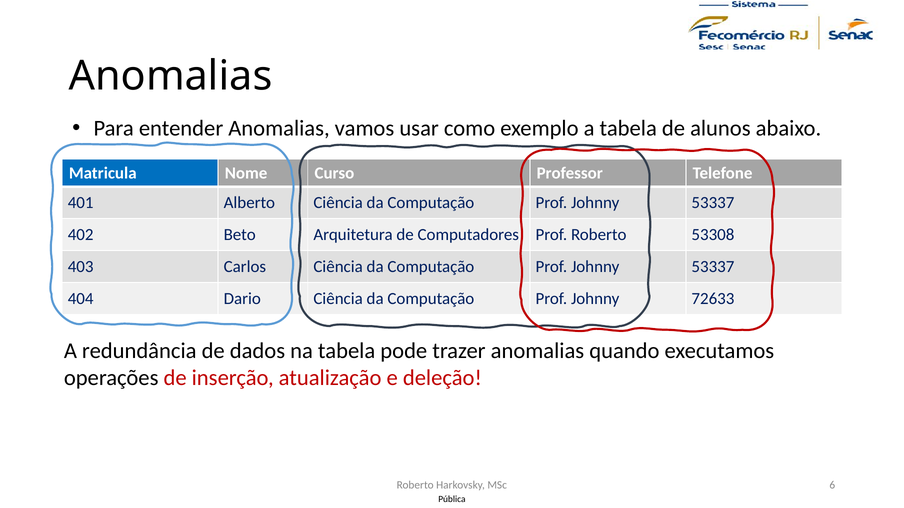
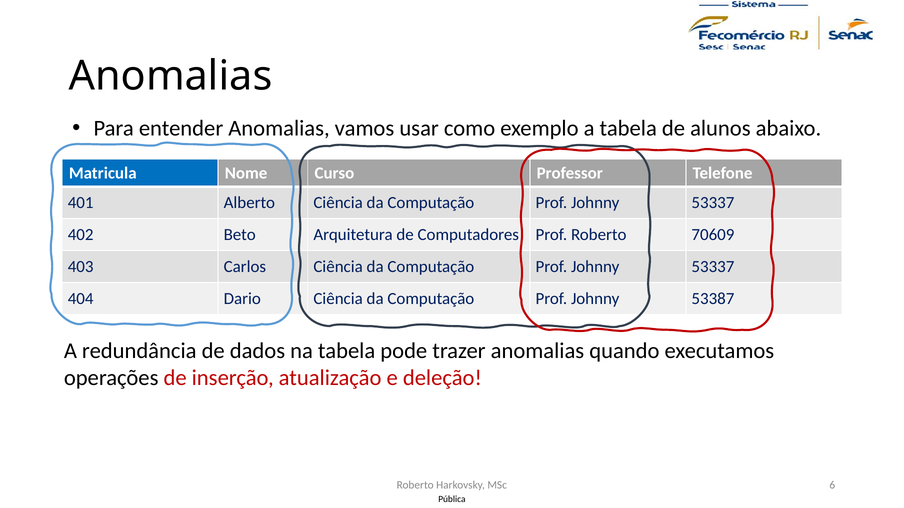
53308: 53308 -> 70609 (713, 235)
72633: 72633 -> 53387 (713, 299)
